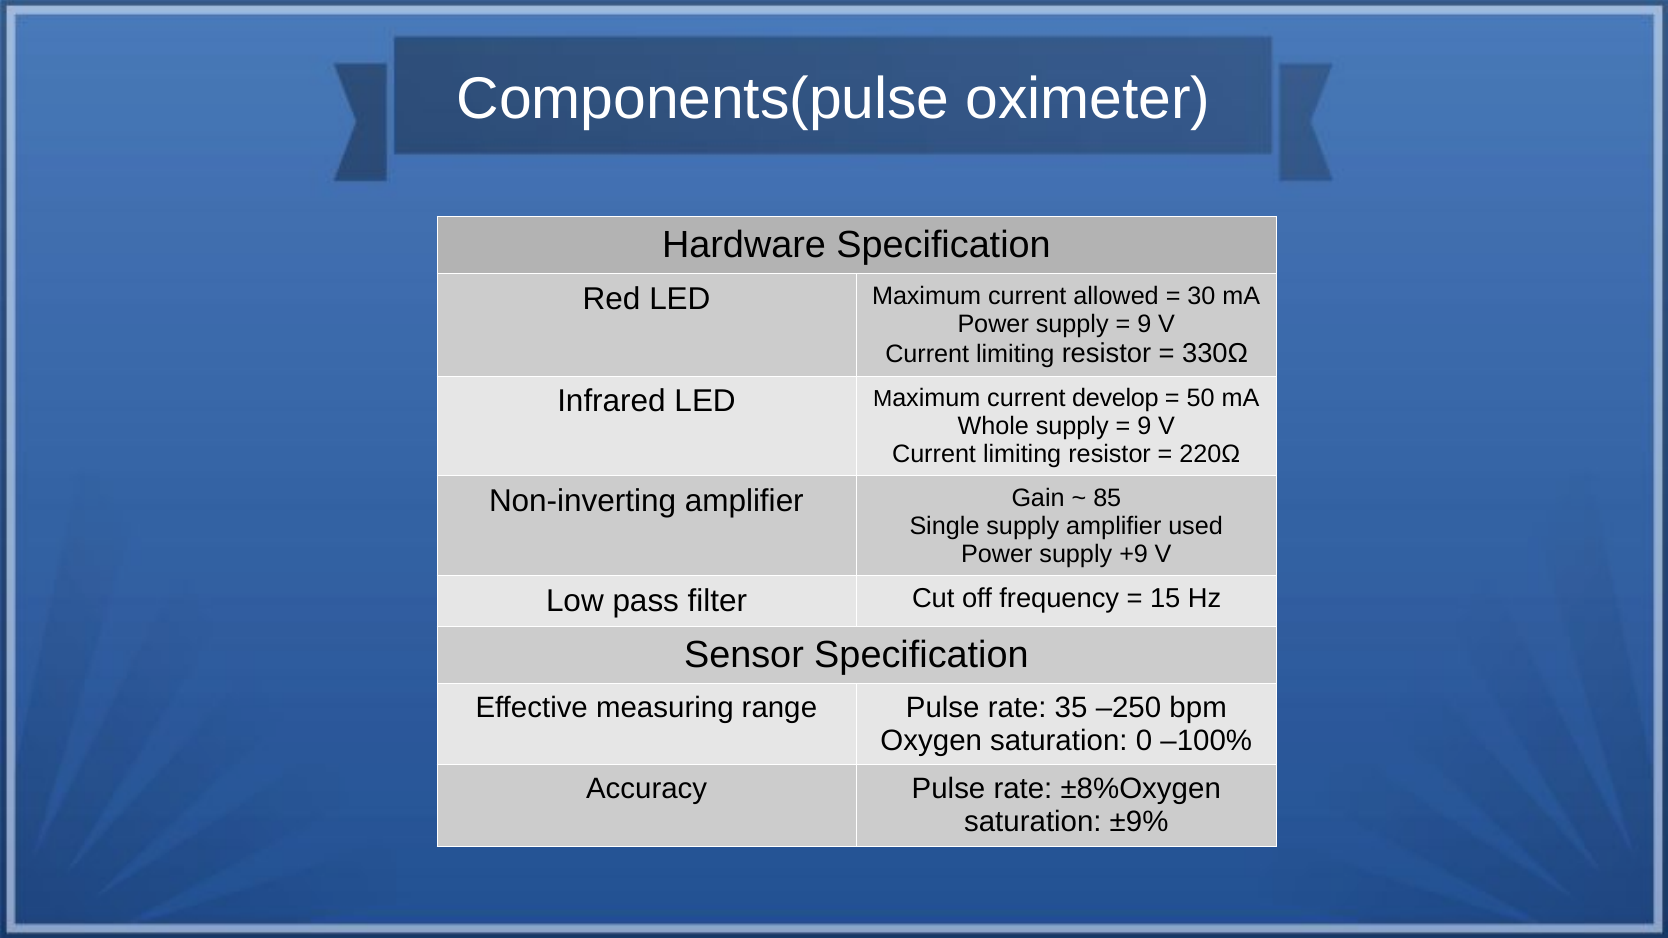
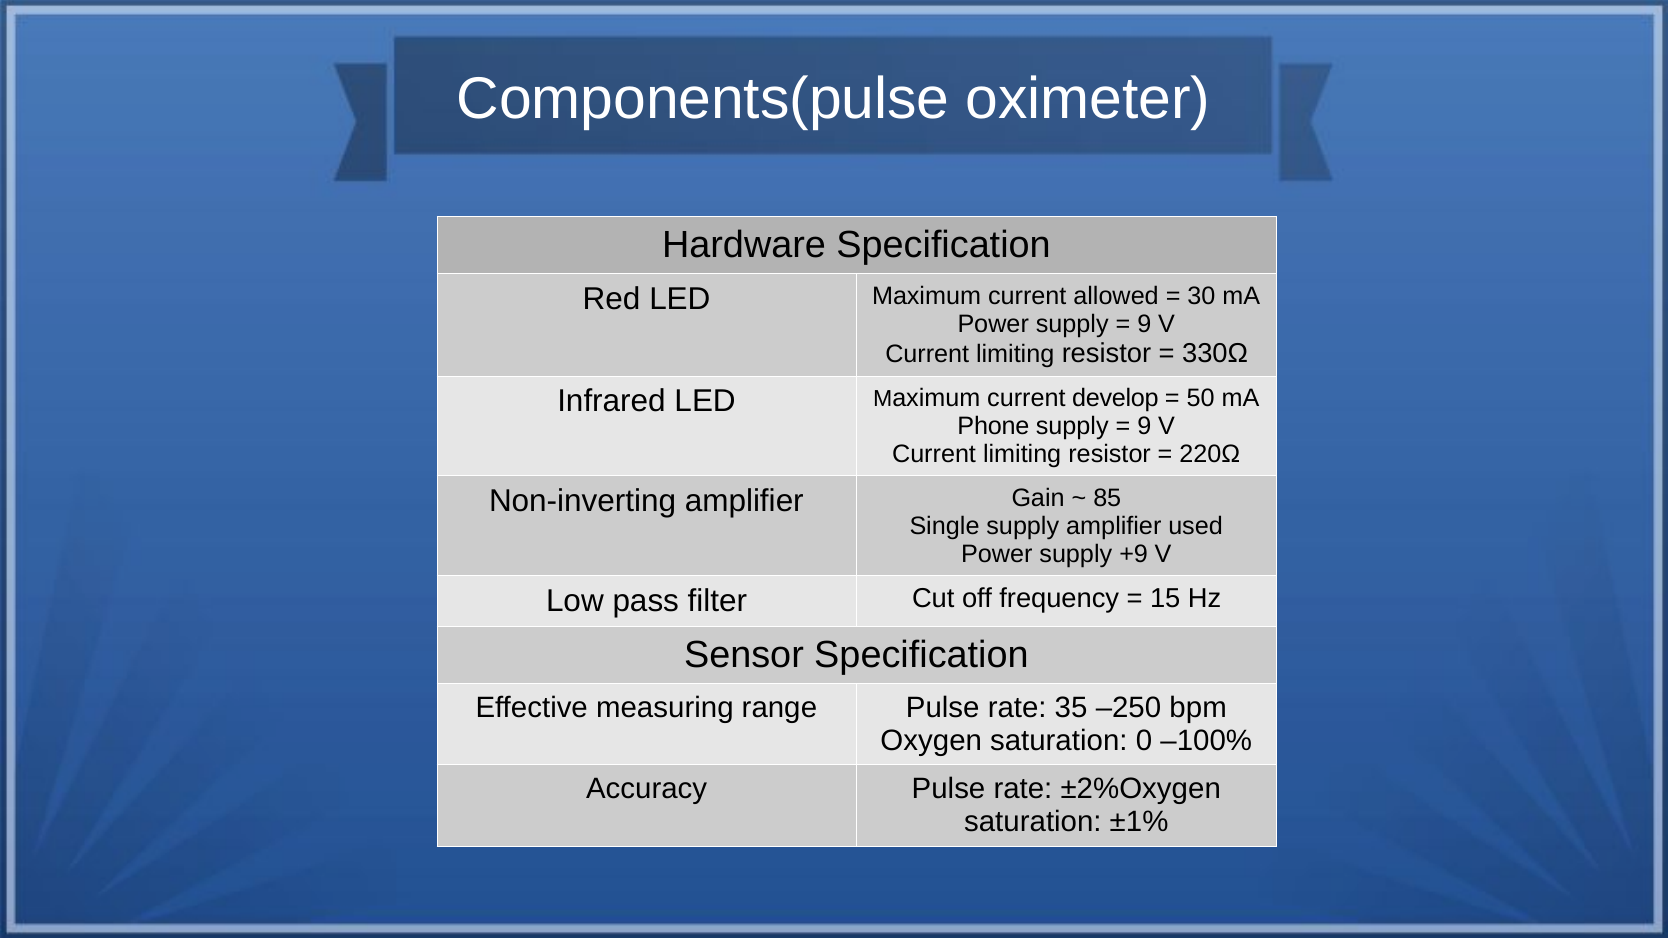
Whole: Whole -> Phone (993, 426)
±8%Oxygen: ±8%Oxygen -> ±2%Oxygen (1141, 789)
±9%: ±9% -> ±1% (1139, 822)
